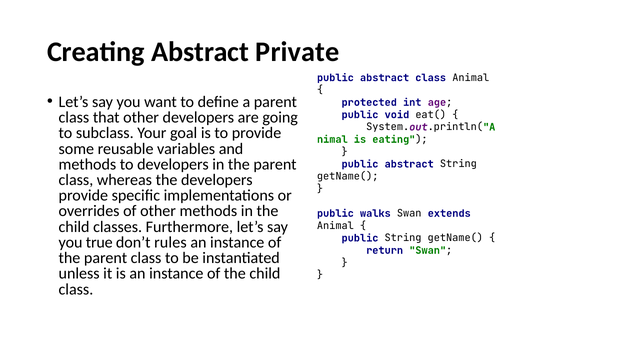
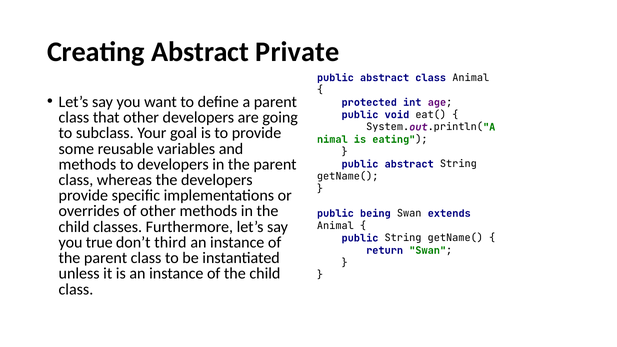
walks: walks -> being (375, 213)
rules: rules -> third (170, 242)
